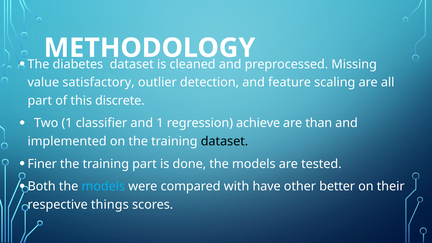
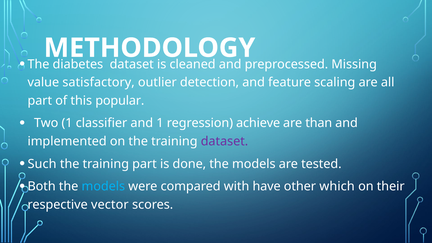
discrete: discrete -> popular (120, 101)
dataset colour: black -> purple (224, 141)
Finer: Finer -> Such (42, 164)
better: better -> which (337, 186)
things: things -> vector (110, 205)
